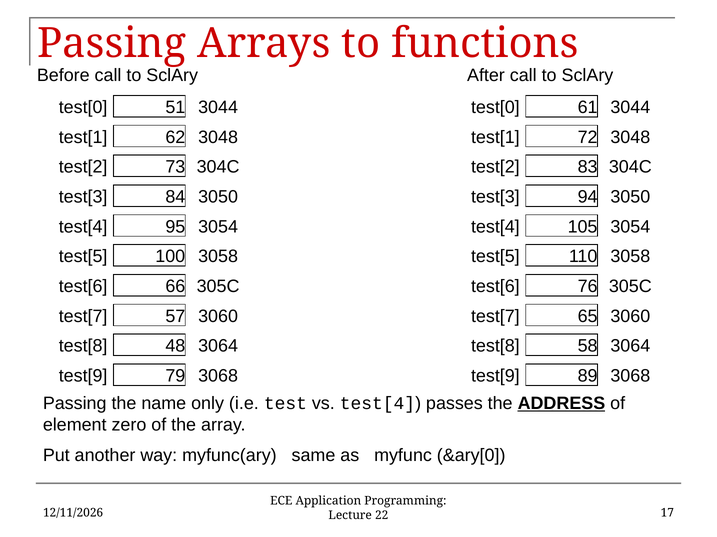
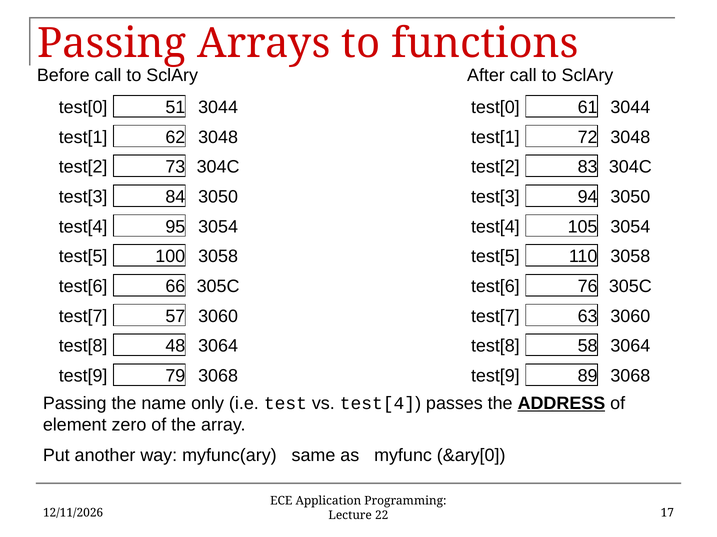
65: 65 -> 63 (588, 317)
